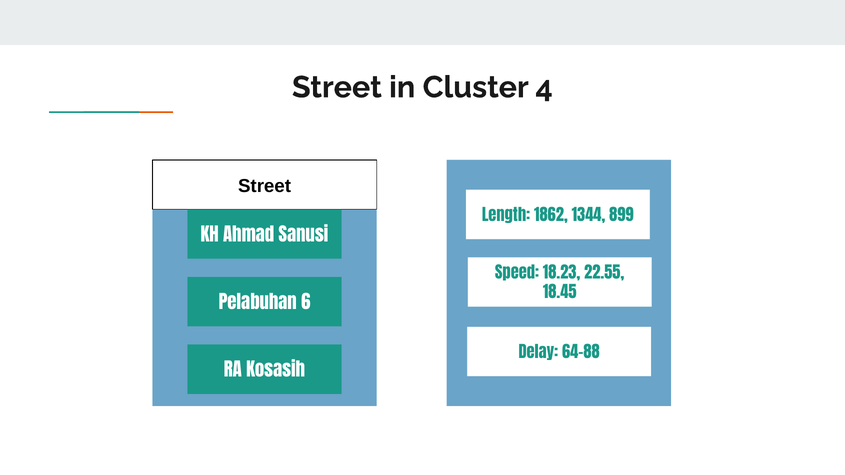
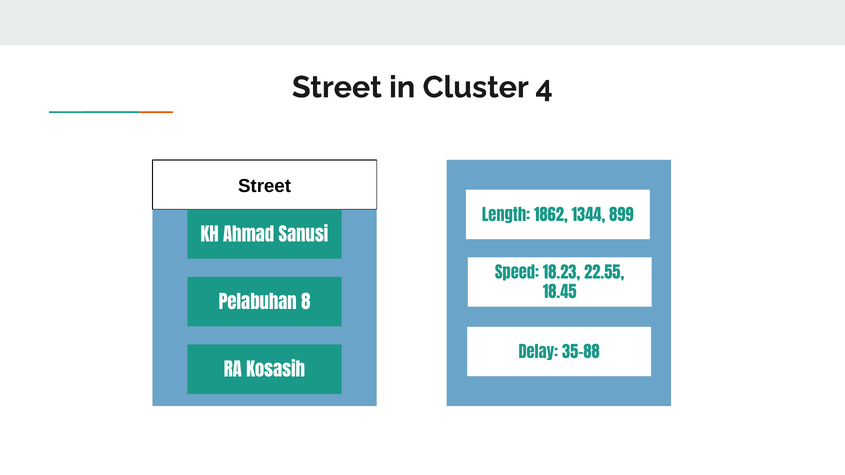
6: 6 -> 8 (306, 303)
64-88: 64-88 -> 35-88 (581, 353)
